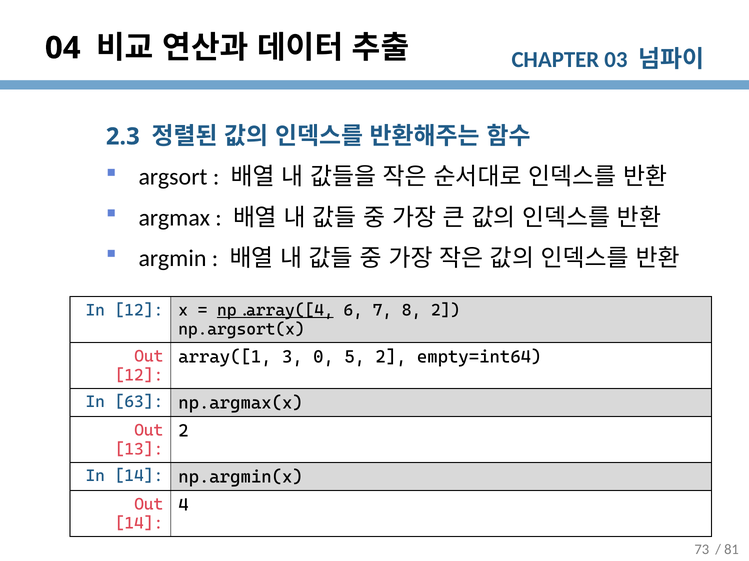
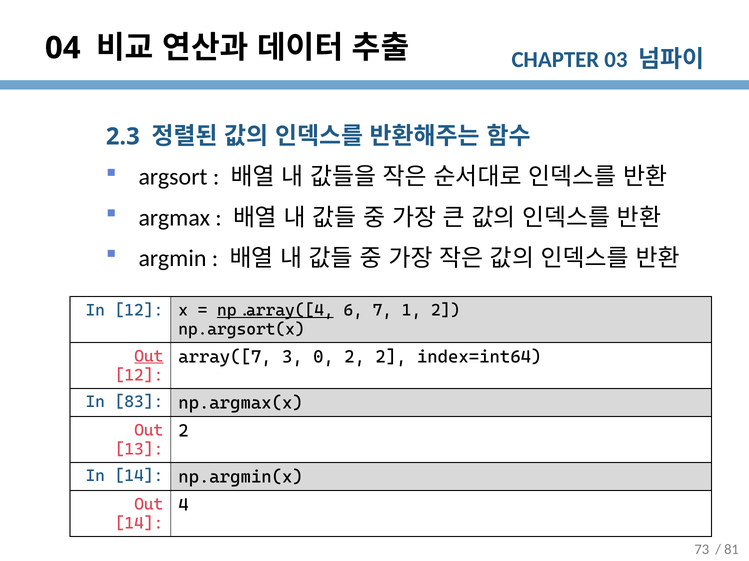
8: 8 -> 1 (412, 311)
Out underline: none -> present (149, 357)
array([1: array([1 -> array([7 (225, 357)
0 5: 5 -> 2 (355, 357)
empty=int64: empty=int64 -> index=int64 (479, 357)
63: 63 -> 83 (139, 403)
